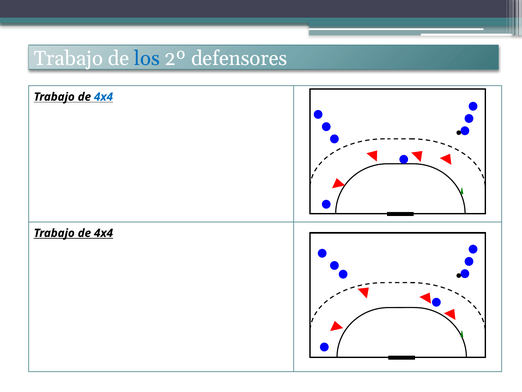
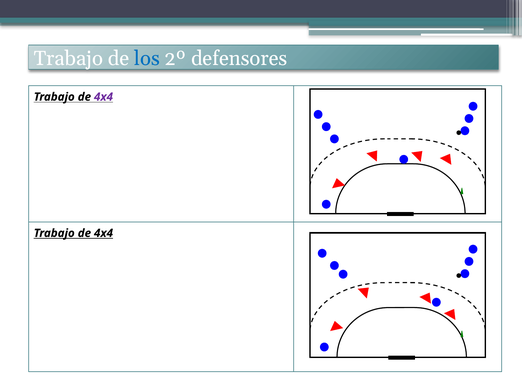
4x4 colour: blue -> purple (103, 97)
